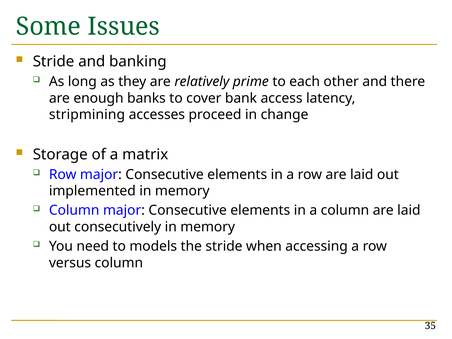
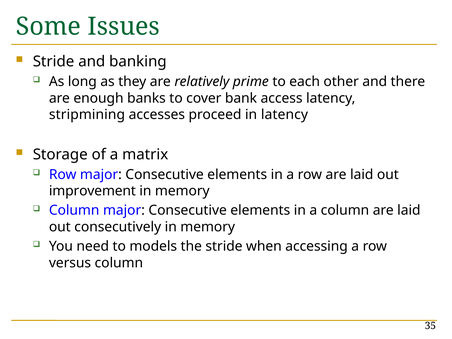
in change: change -> latency (284, 115)
implemented: implemented -> improvement (92, 191)
